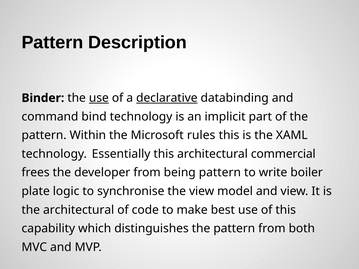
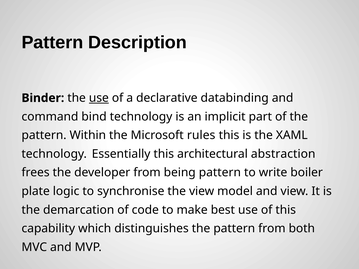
declarative underline: present -> none (167, 98)
commercial: commercial -> abstraction (283, 154)
the architectural: architectural -> demarcation (79, 210)
